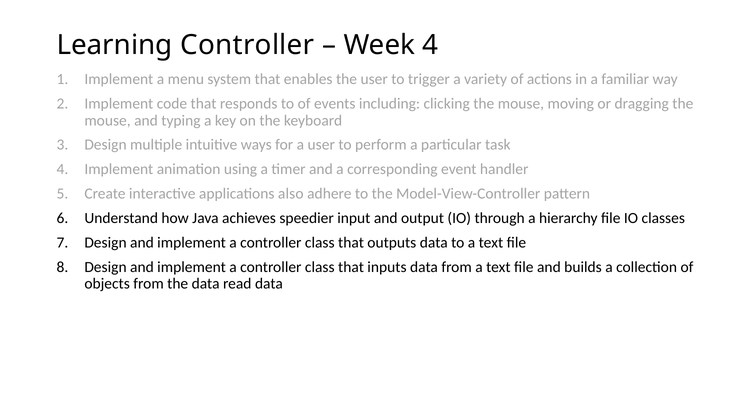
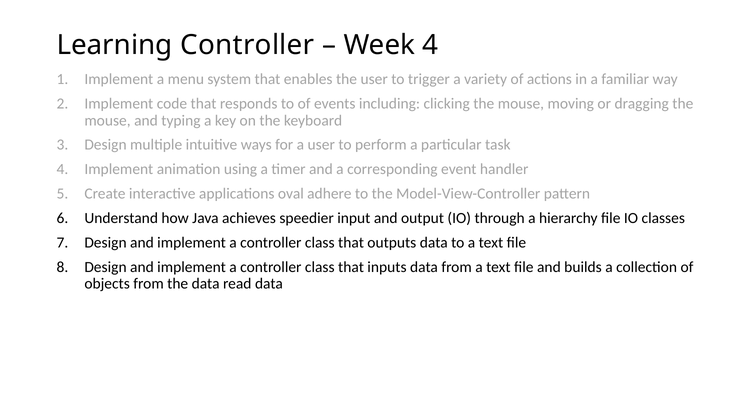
also: also -> oval (291, 194)
